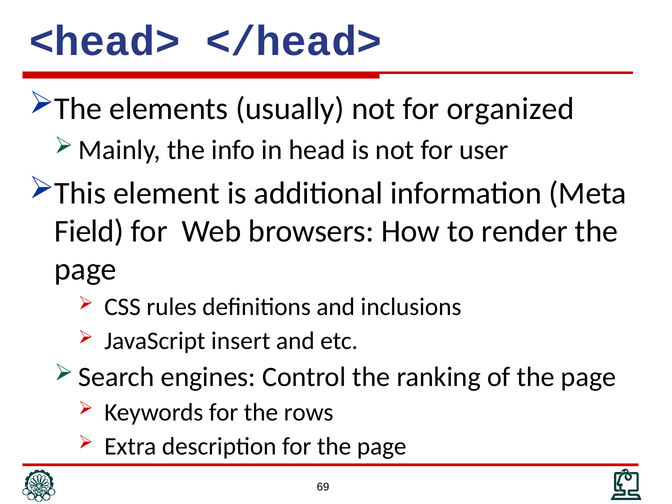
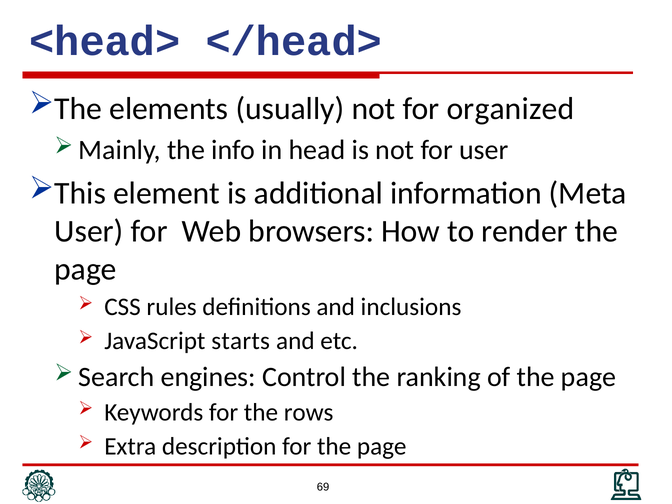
Field: Field -> User (89, 231)
insert: insert -> starts (241, 341)
